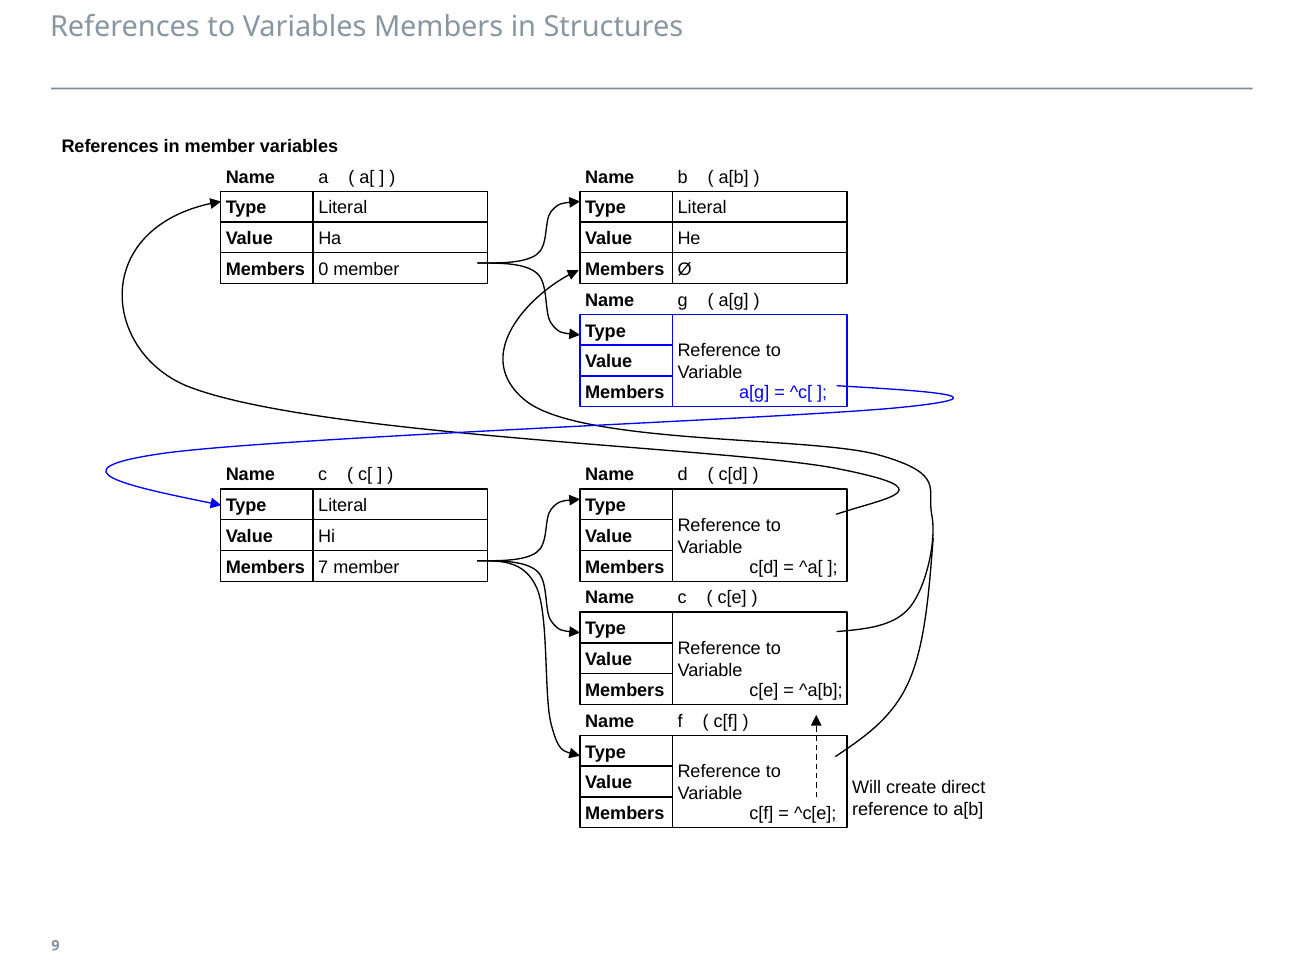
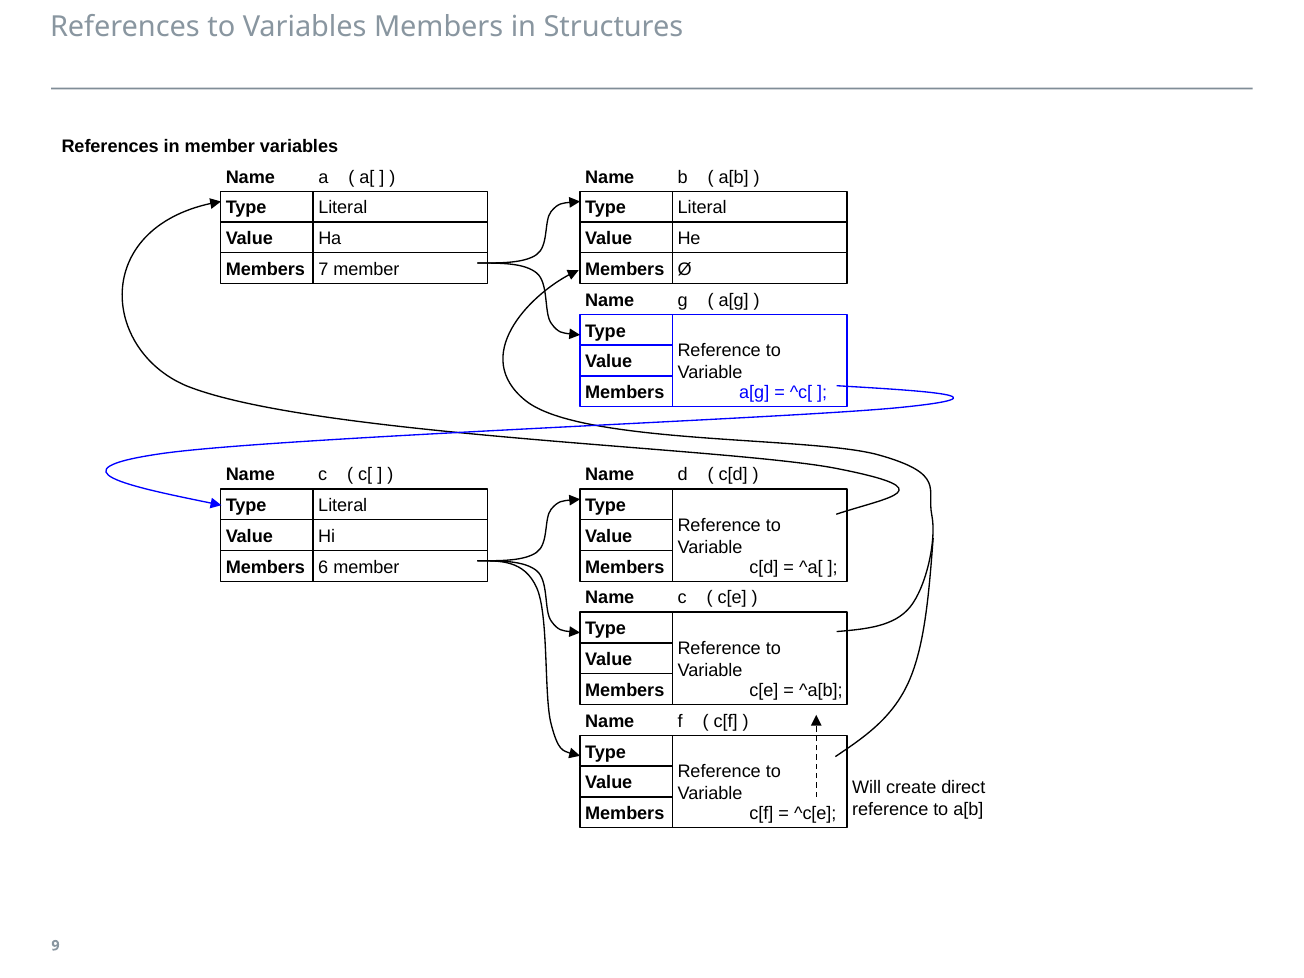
0: 0 -> 7 (323, 269)
7: 7 -> 6 (323, 567)
